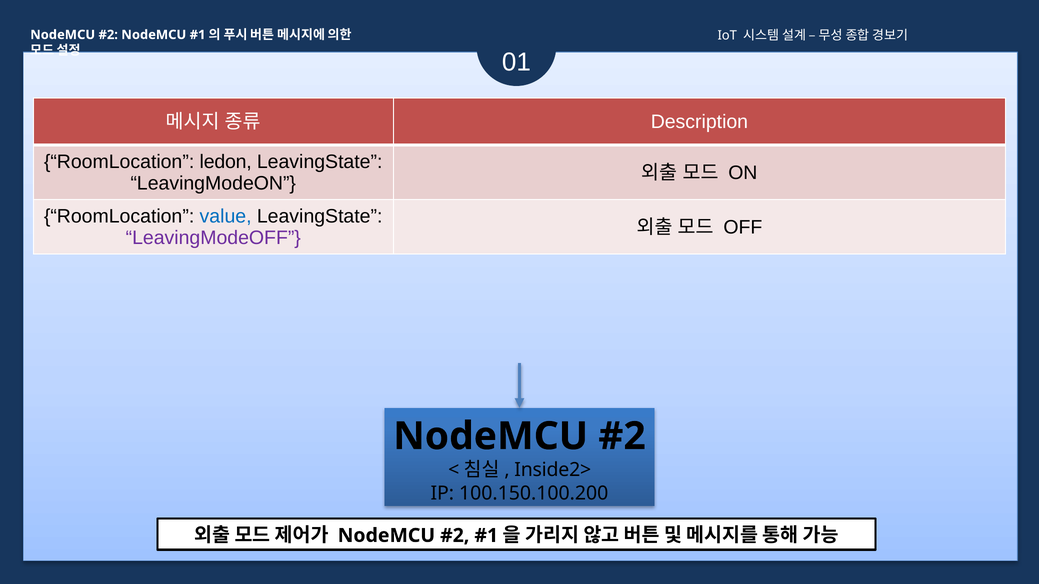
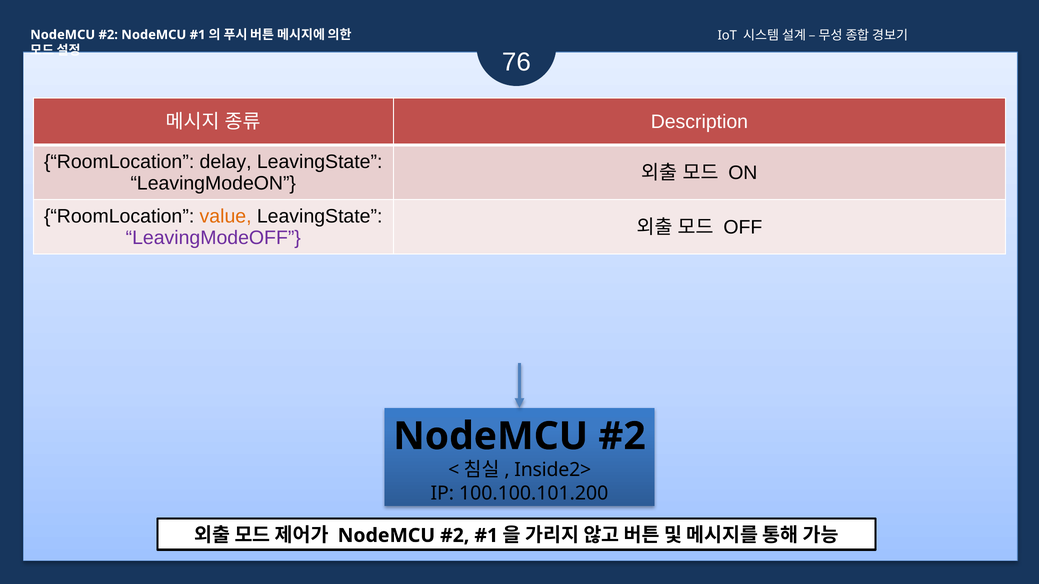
01: 01 -> 76 (516, 62)
ledon: ledon -> delay (226, 162)
value colour: blue -> orange (226, 216)
100.150.100.200: 100.150.100.200 -> 100.100.101.200 (534, 494)
